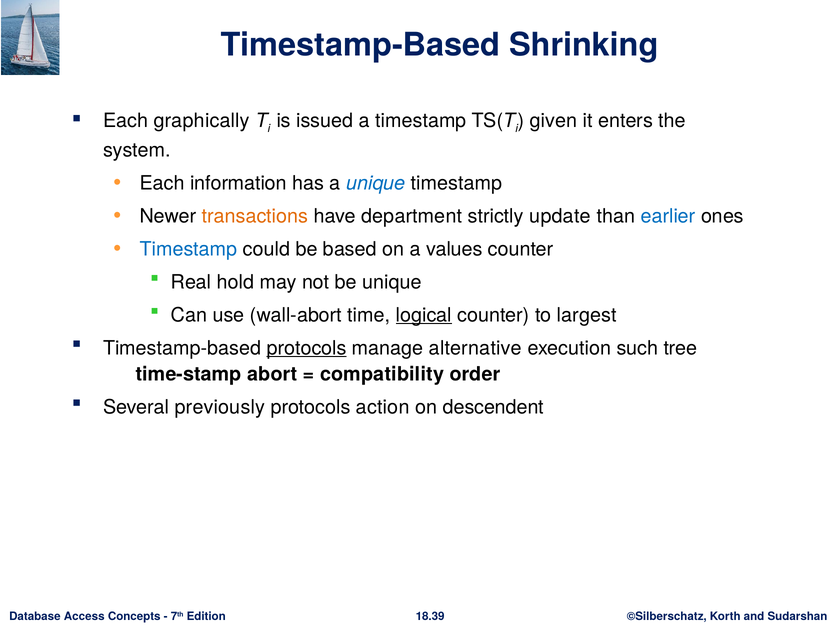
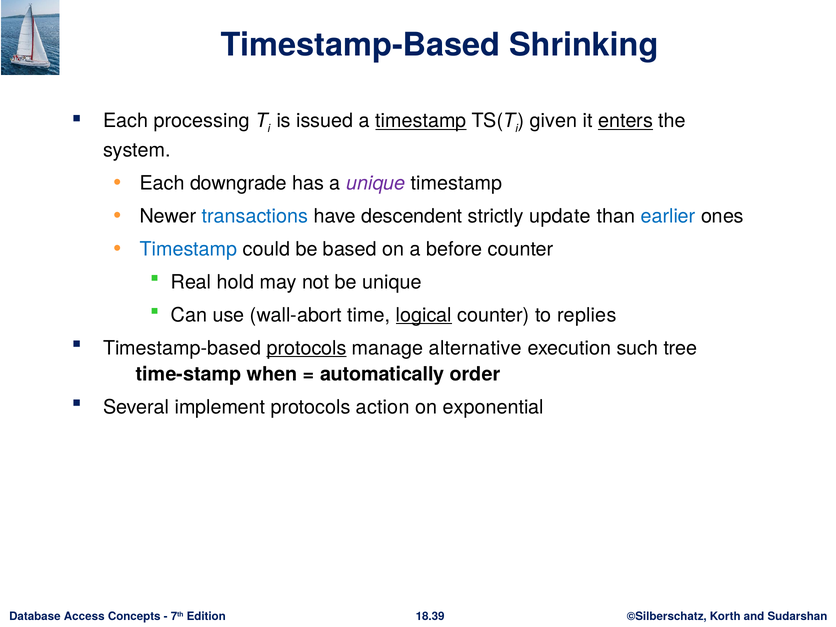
graphically: graphically -> processing (202, 121)
timestamp underline: none -> present (421, 121)
enters underline: none -> present (626, 121)
information: information -> downgrade (238, 183)
unique colour: blue -> purple (376, 183)
transactions colour: orange -> blue (255, 216)
department: department -> descendent (412, 216)
values: values -> before (454, 249)
largest: largest -> replies (587, 315)
abort: abort -> when (272, 374)
compatibility: compatibility -> automatically (382, 374)
previously: previously -> implement (220, 407)
descendent: descendent -> exponential (493, 407)
